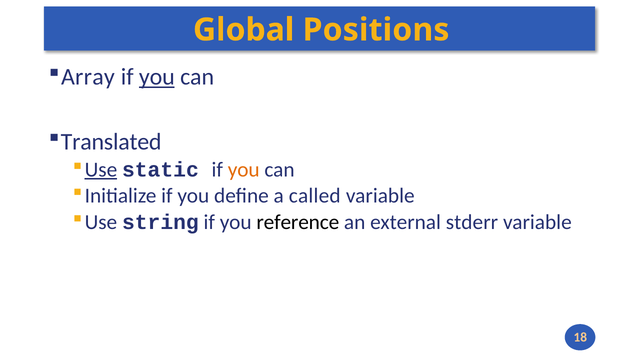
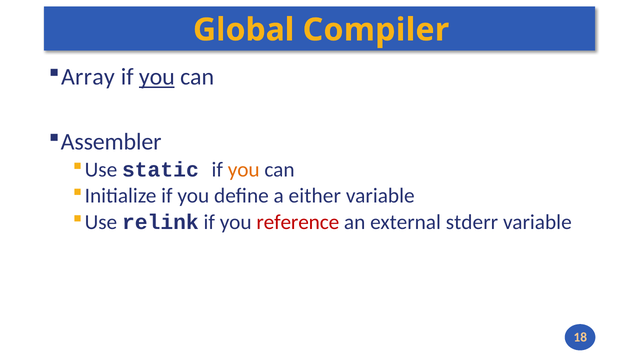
Positions: Positions -> Compiler (376, 30)
Translated: Translated -> Assembler (111, 142)
Use underline: present -> none (101, 170)
called: called -> either (315, 196)
string: string -> relink (160, 222)
reference colour: black -> red (298, 222)
